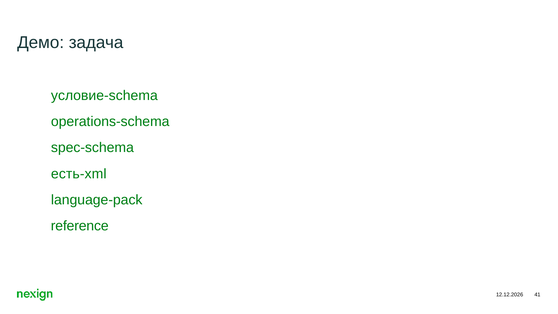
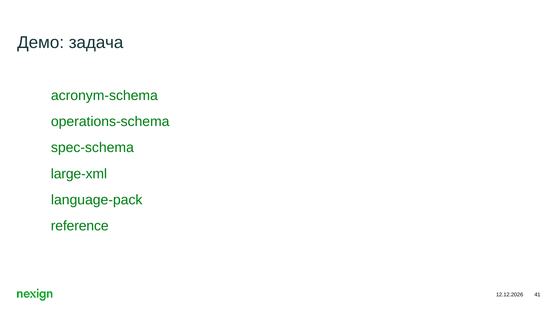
условие-schema: условие-schema -> acronym-schema (104, 96)
есть-xml: есть-xml -> large-xml (79, 174)
